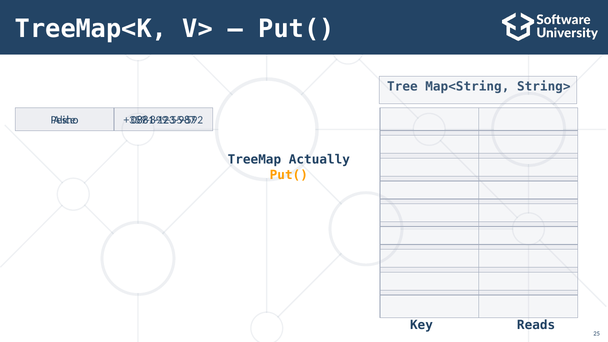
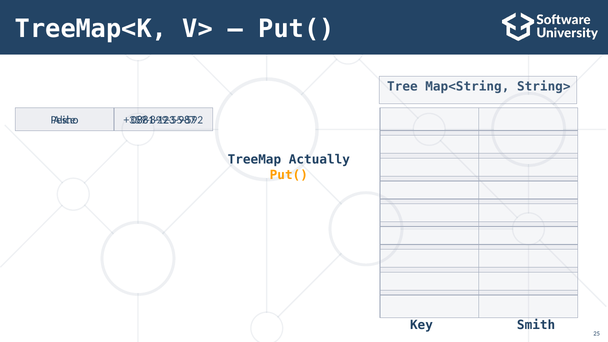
Reads: Reads -> Smith (536, 325)
